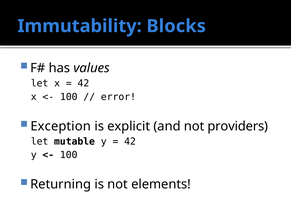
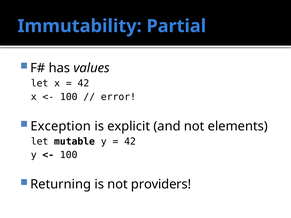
Blocks: Blocks -> Partial (176, 26)
providers: providers -> elements (238, 126)
elements: elements -> providers (161, 185)
